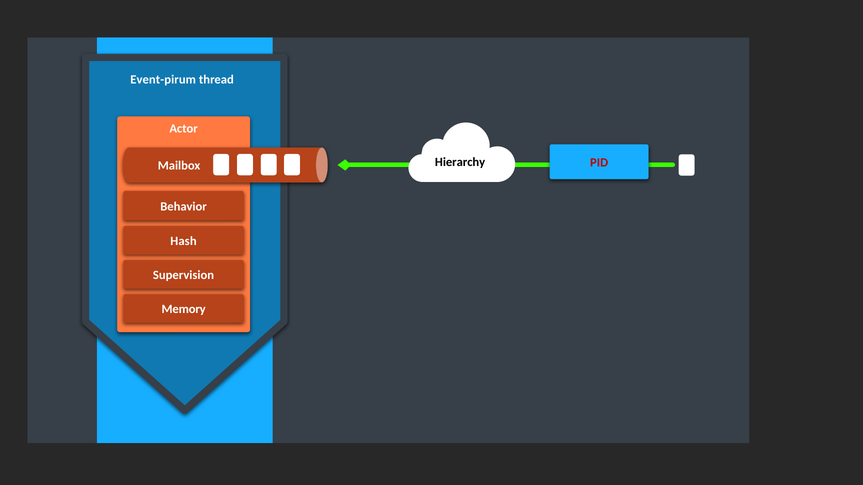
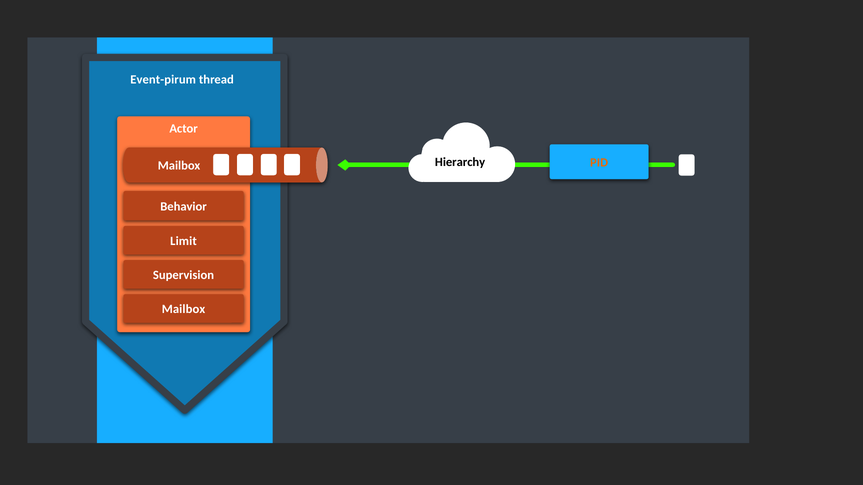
PID colour: red -> orange (599, 163)
Hash: Hash -> Limit (183, 241)
Memory: Memory -> Mailbox (183, 310)
